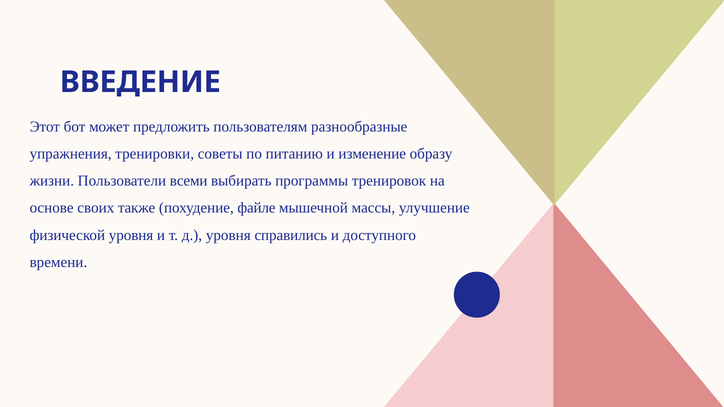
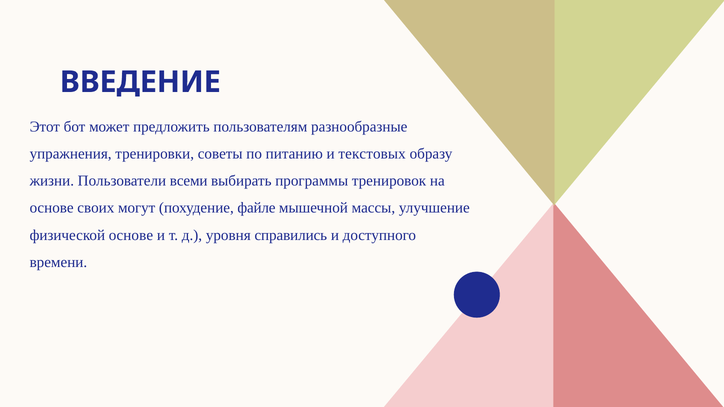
изменение: изменение -> текстовых (372, 154)
также: также -> могут (137, 208)
физической уровня: уровня -> основе (131, 235)
